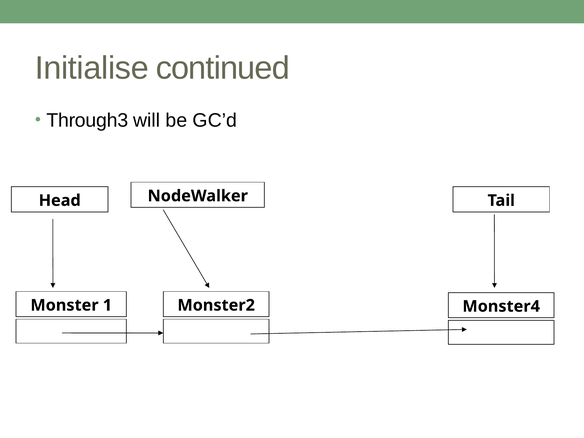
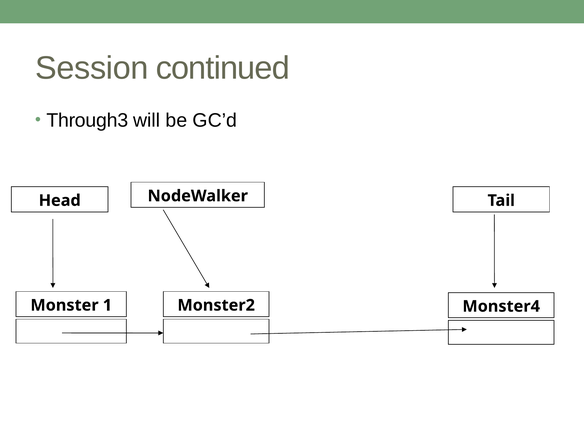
Initialise: Initialise -> Session (92, 68)
